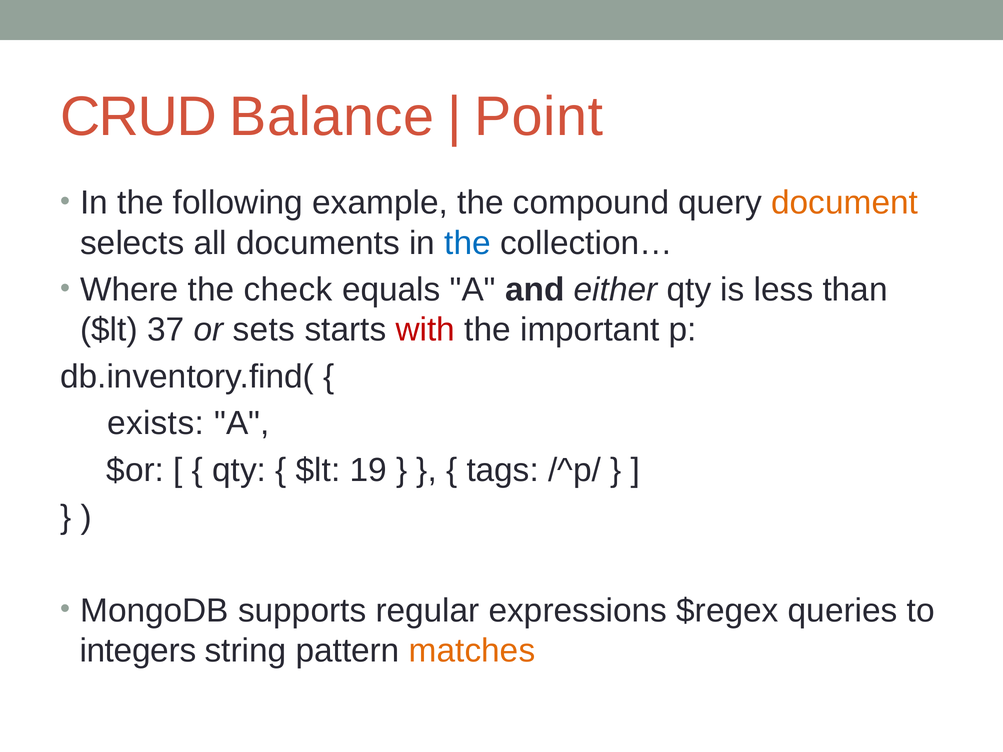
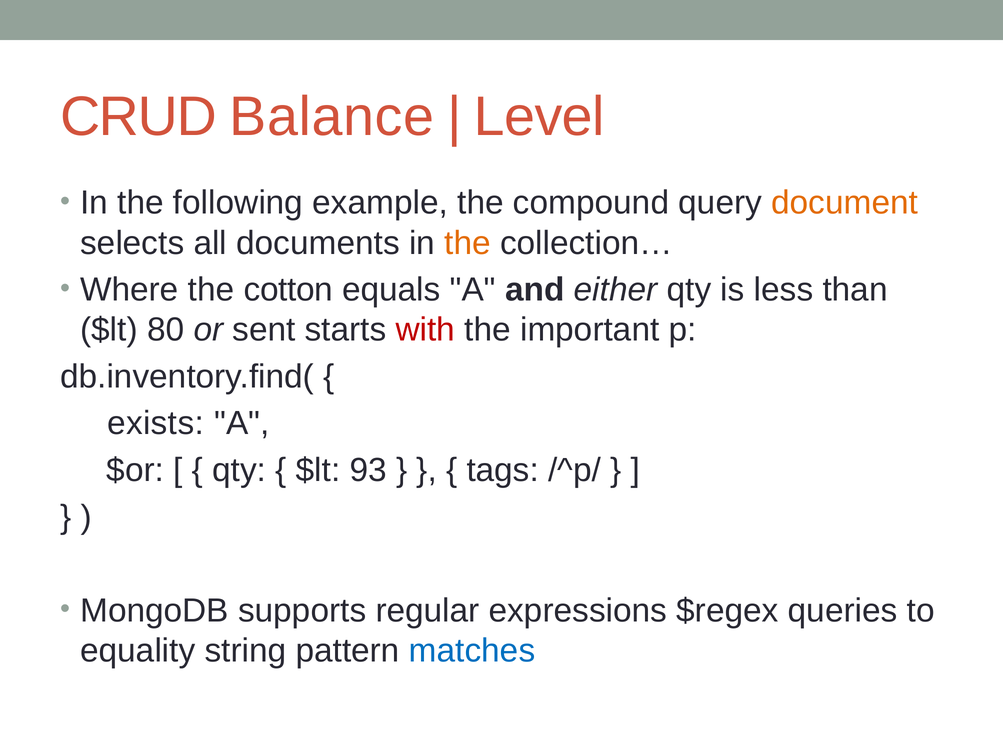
Point: Point -> Level (539, 117)
the colour: blue -> orange (467, 243)
check: check -> cotton (288, 290)
37: 37 -> 80 (166, 330)
sets: sets -> sent (264, 330)
19: 19 -> 93 (368, 470)
integers: integers -> equality (138, 651)
matches colour: orange -> blue (472, 651)
